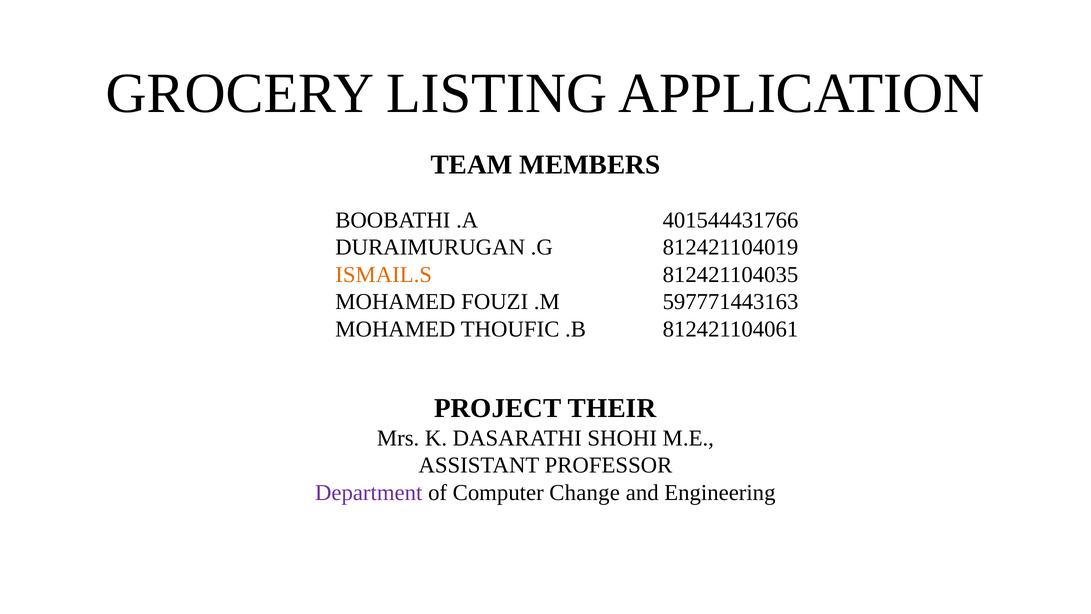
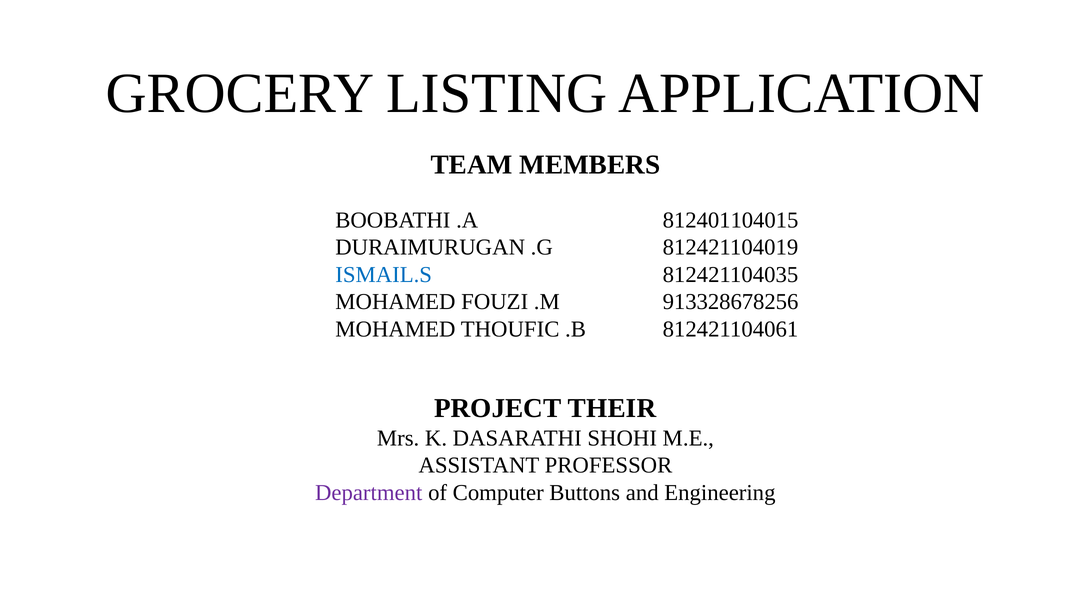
401544431766: 401544431766 -> 812401104015 (731, 220)
ISMAIL.S colour: orange -> blue (384, 274)
597771443163: 597771443163 -> 913328678256 (731, 302)
Change: Change -> Buttons (585, 492)
